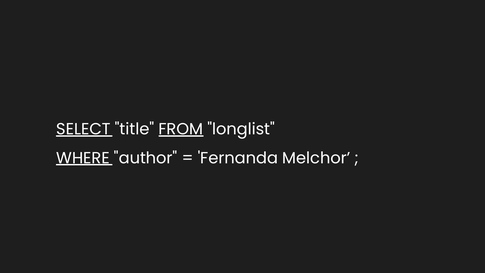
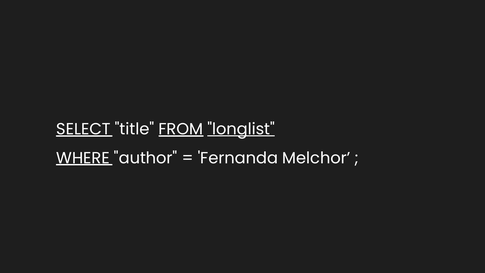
longlist underline: none -> present (241, 129)
